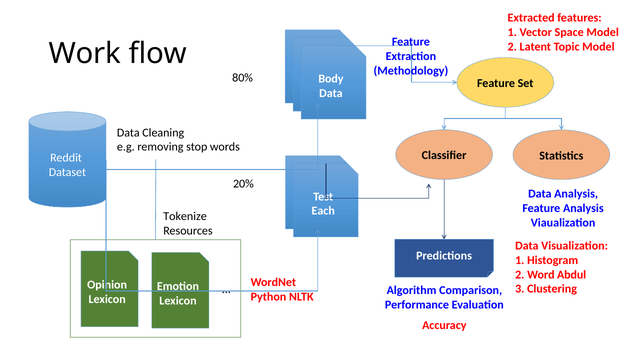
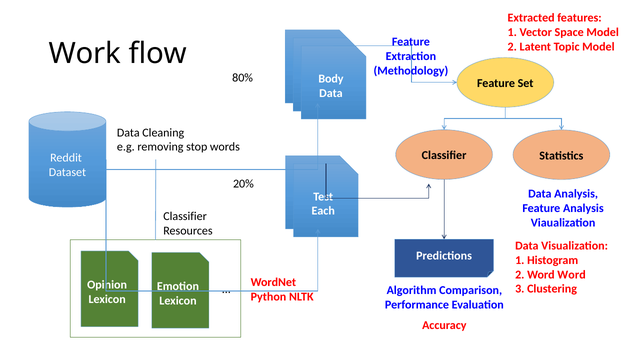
Tokenize: Tokenize -> Classifier (185, 217)
Word Abdul: Abdul -> Word (572, 275)
